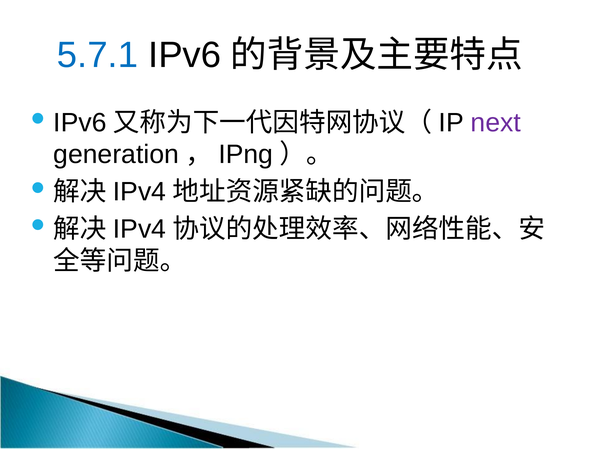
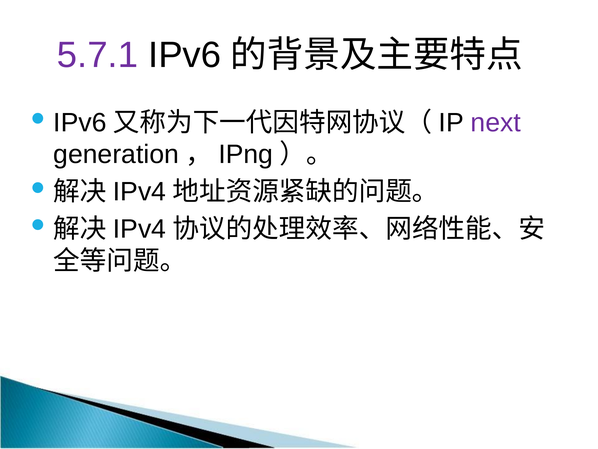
5.7.1 colour: blue -> purple (97, 55)
